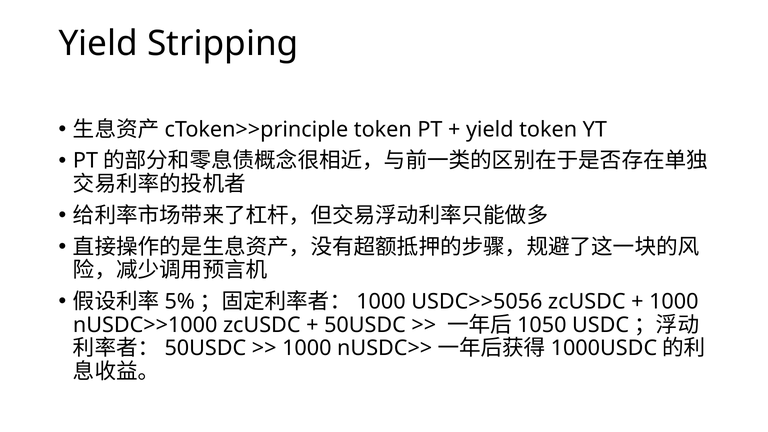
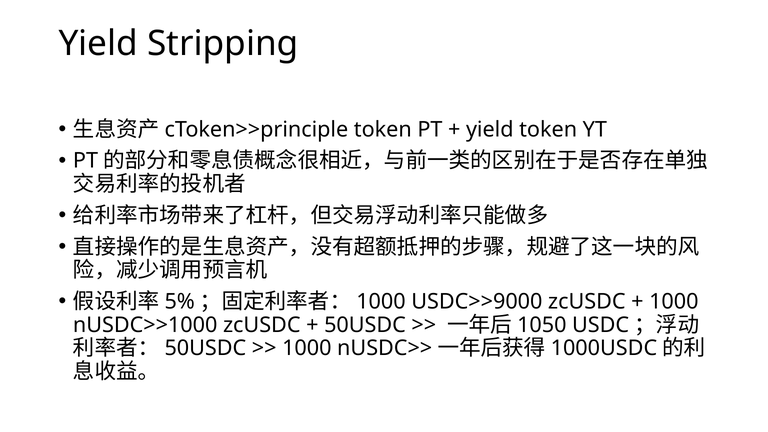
USDC>>5056: USDC>>5056 -> USDC>>9000 (477, 302)
